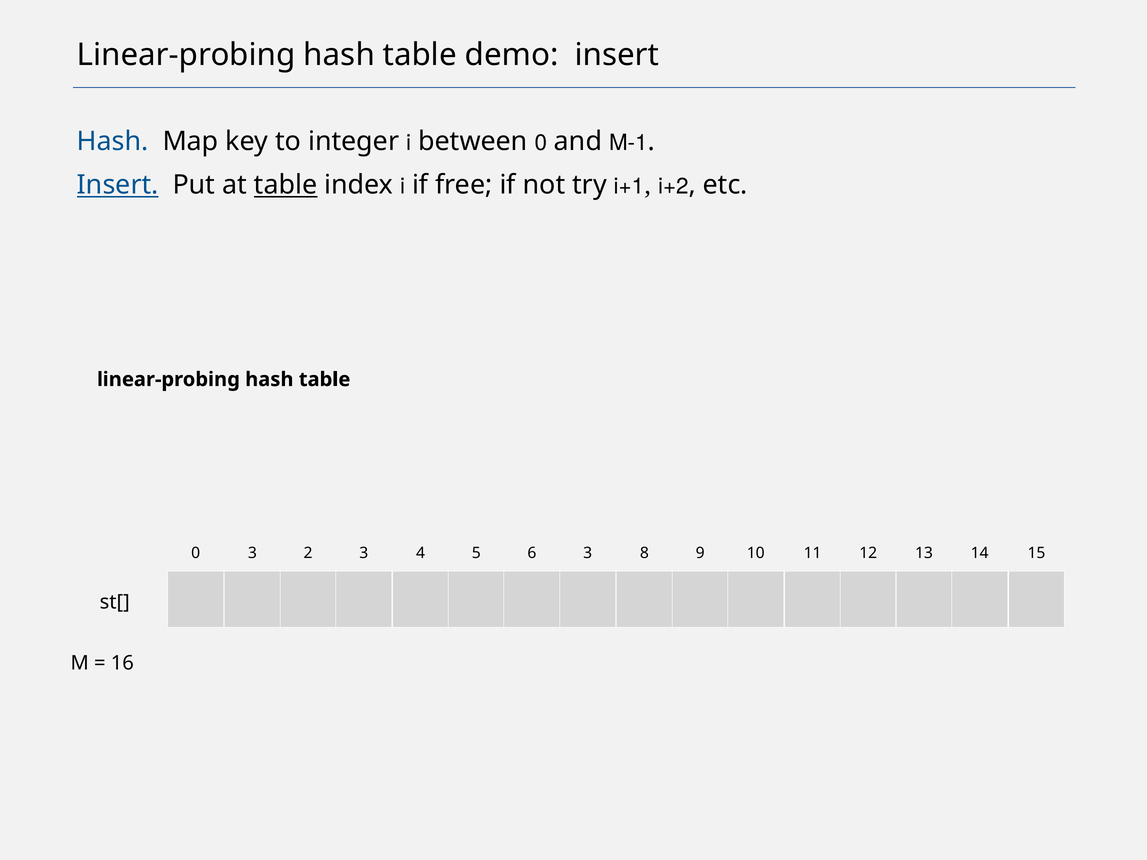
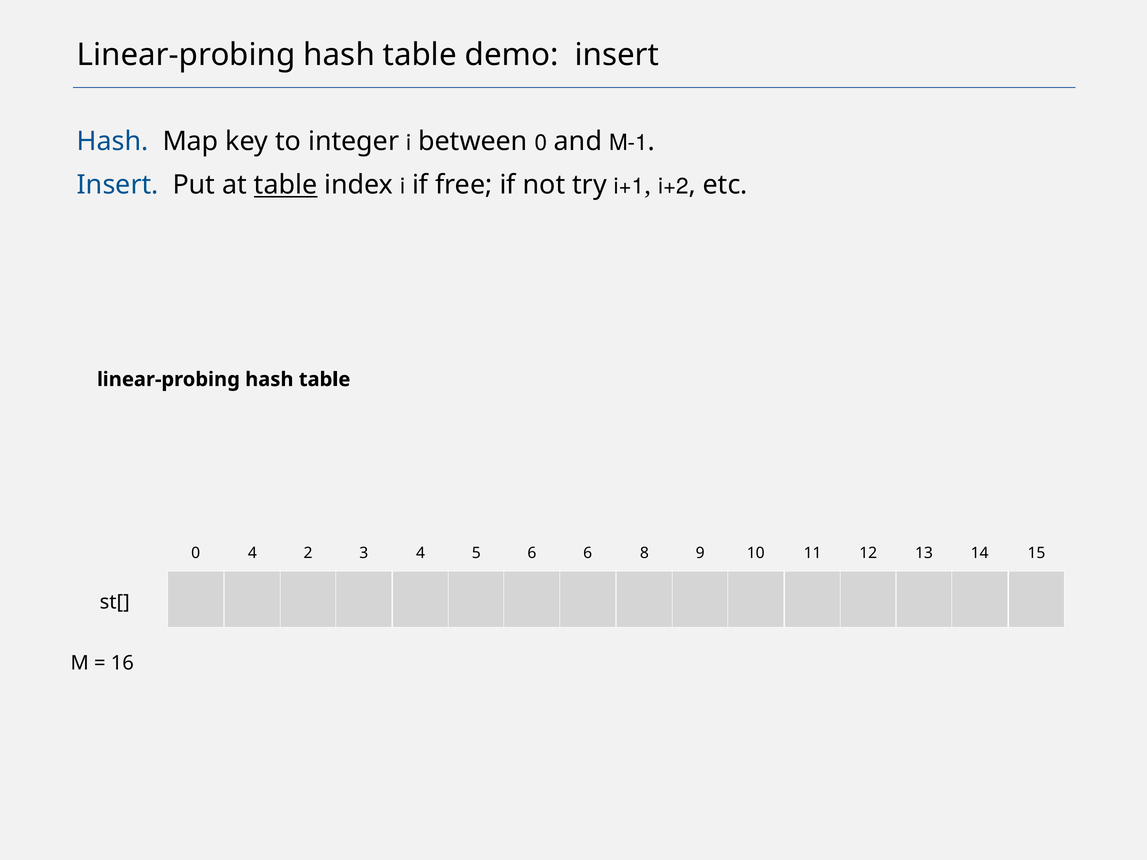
Insert underline: present -> none (118, 185)
0 3: 3 -> 4 (252, 553)
6 3: 3 -> 6 (588, 553)
